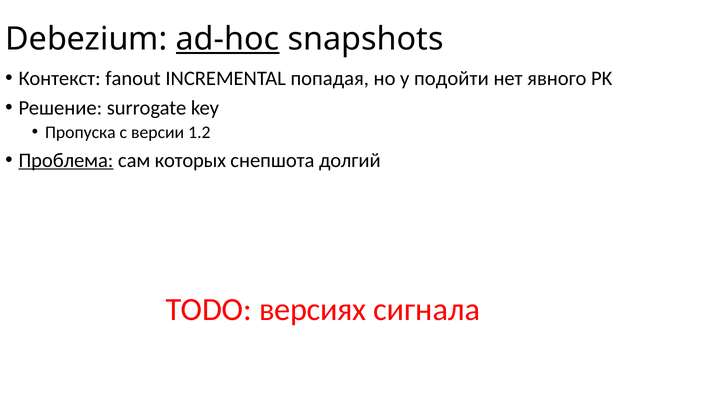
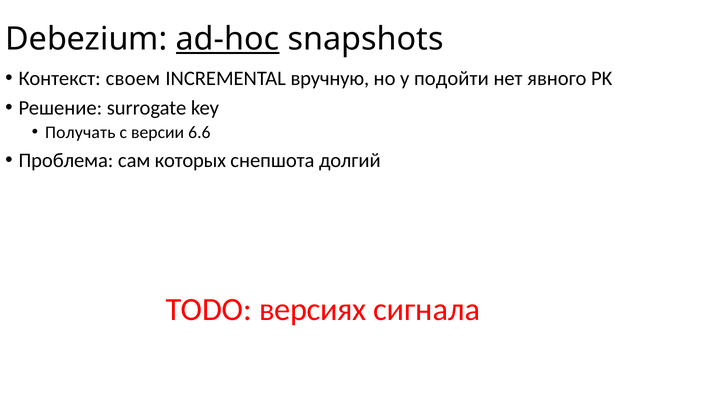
fanout: fanout -> своем (133, 78)
попадая: попадая -> вручную (330, 78)
Пропуска: Пропуска -> Получать (80, 132)
1.2: 1.2 -> 6.6 (199, 132)
Проблема underline: present -> none (66, 160)
